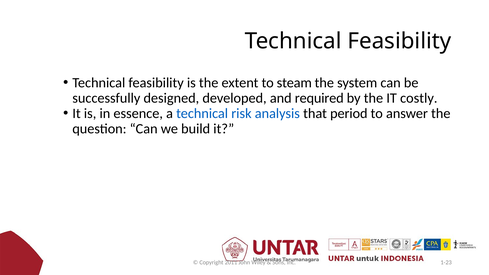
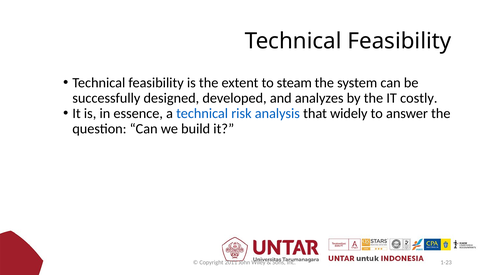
required: required -> analyzes (319, 98)
period: period -> widely (349, 113)
